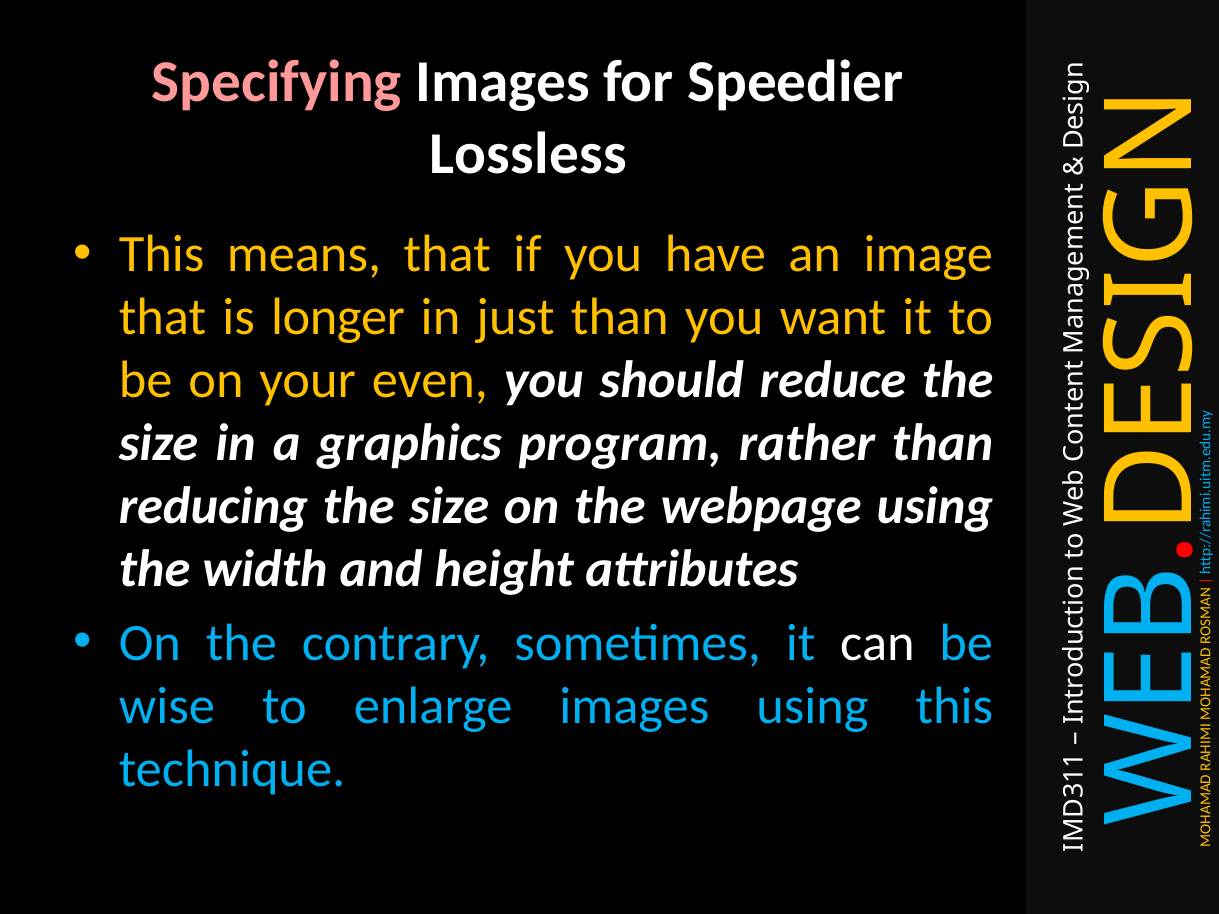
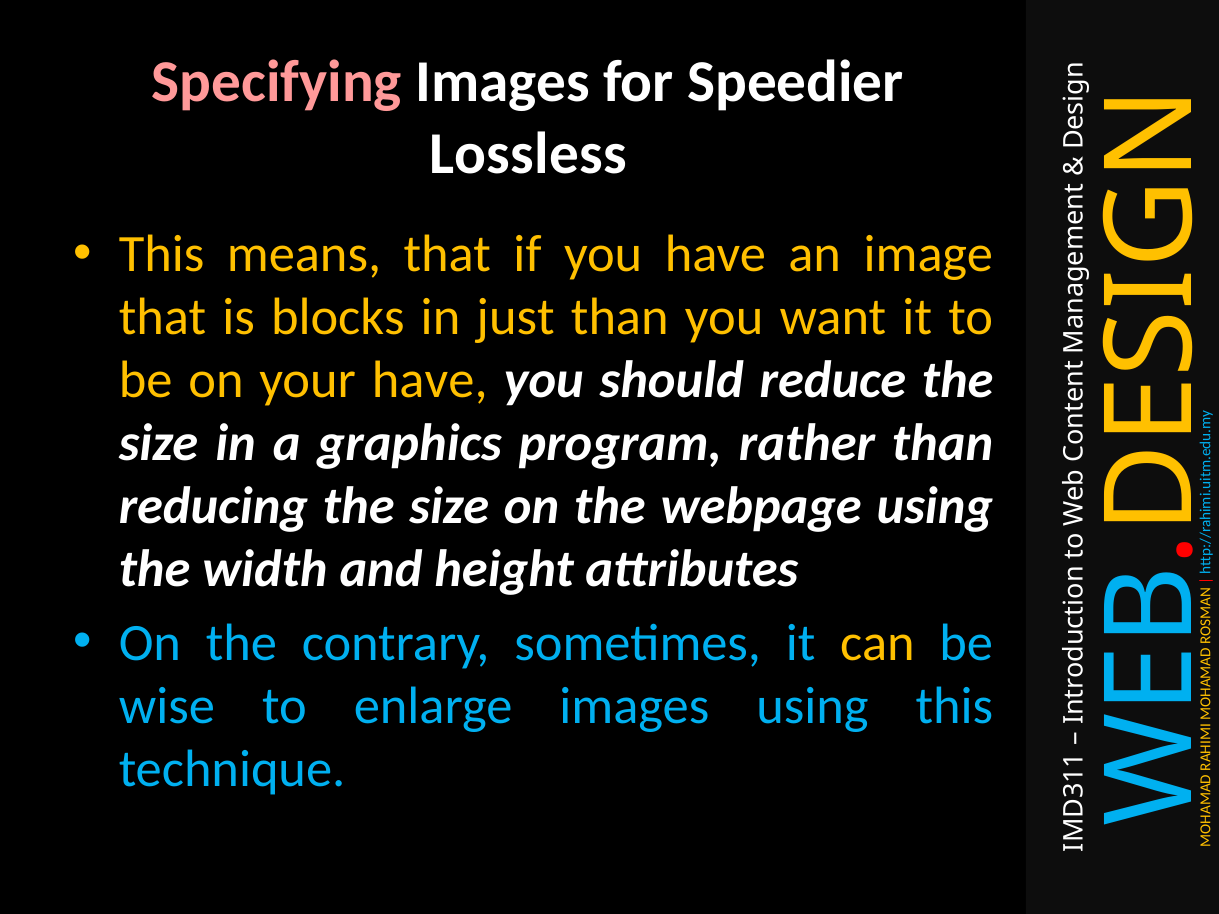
longer: longer -> blocks (338, 318)
your even: even -> have (430, 381)
can colour: white -> yellow (877, 644)
